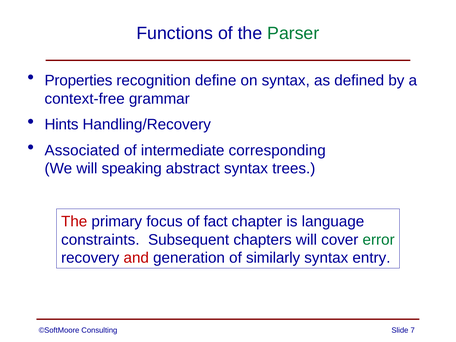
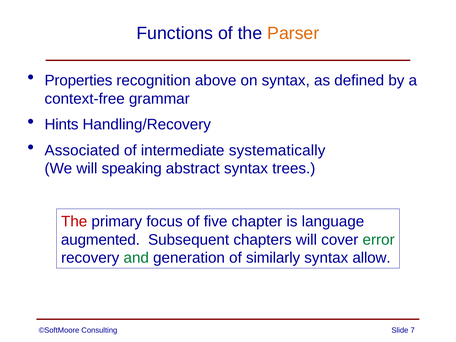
Parser colour: green -> orange (293, 33)
define: define -> above (216, 80)
corresponding: corresponding -> systematically (277, 150)
fact: fact -> five (216, 221)
constraints: constraints -> augmented (100, 240)
and colour: red -> green (136, 258)
entry: entry -> allow (372, 258)
